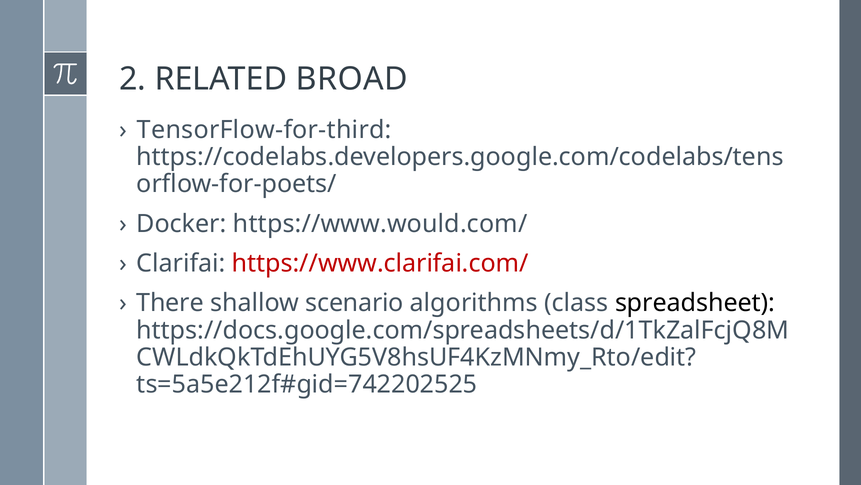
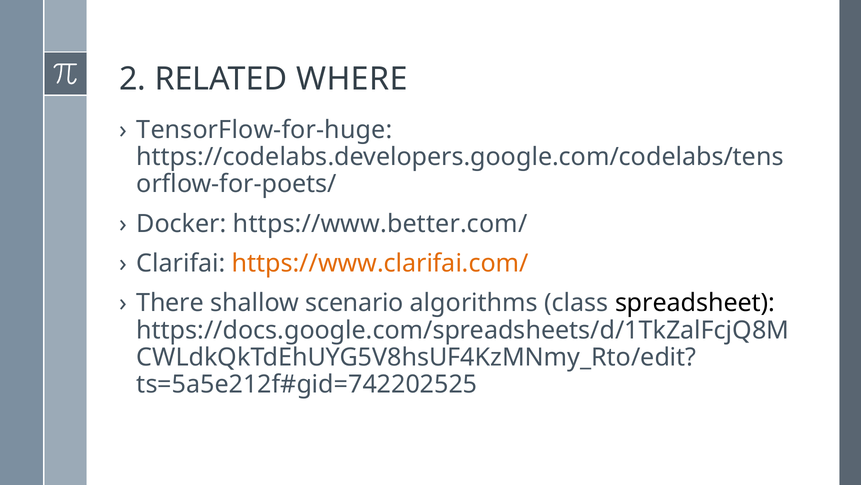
BROAD: BROAD -> WHERE (352, 79)
TensorFlow-for-third: TensorFlow-for-third -> TensorFlow-for-huge (264, 130)
https://www.would.com/: https://www.would.com/ -> https://www.better.com/ (380, 223)
https://www.clarifai.com/ colour: red -> orange (380, 263)
